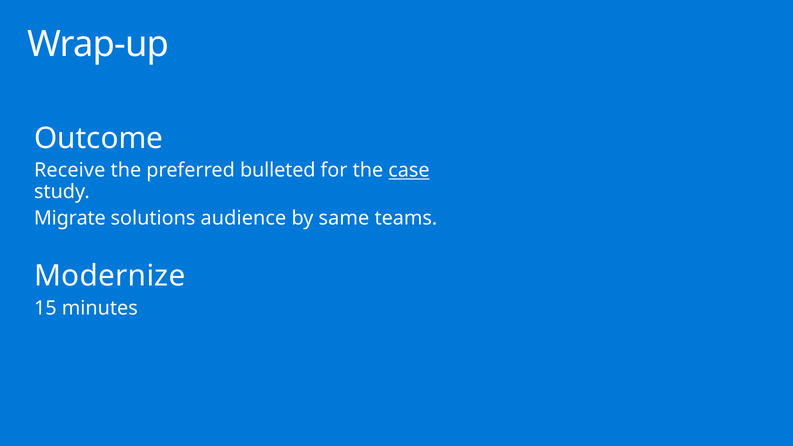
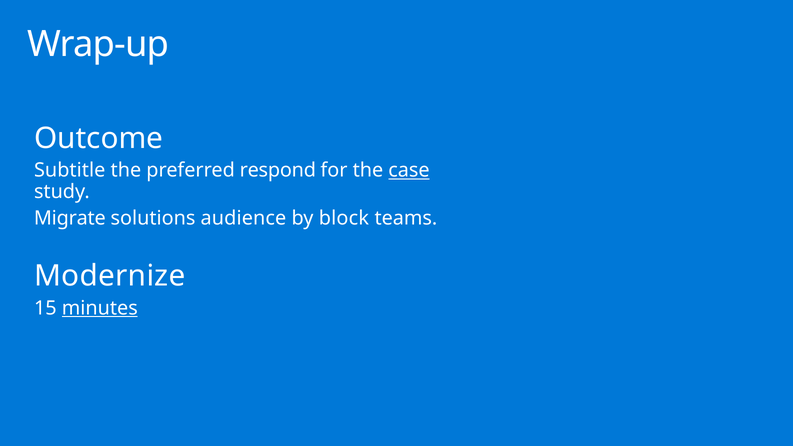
Receive: Receive -> Subtitle (70, 170)
bulleted: bulleted -> respond (278, 170)
same: same -> block (344, 218)
minutes underline: none -> present (100, 308)
